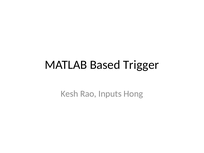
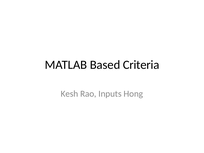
Trigger: Trigger -> Criteria (141, 65)
